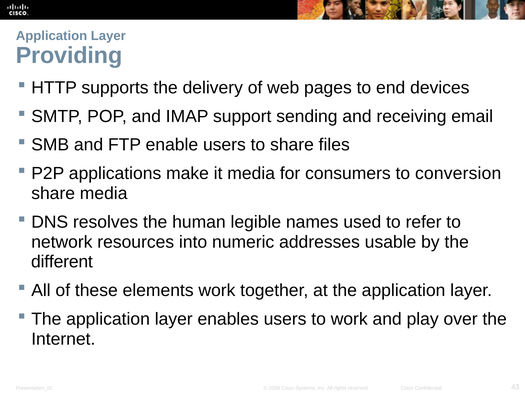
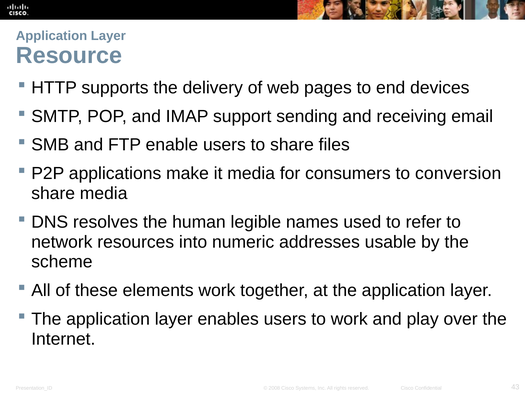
Providing: Providing -> Resource (69, 56)
different: different -> scheme (62, 262)
